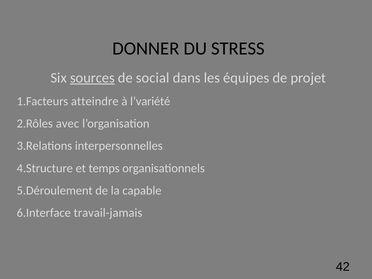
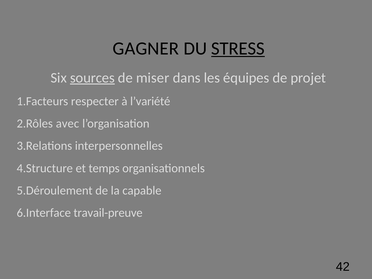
DONNER: DONNER -> GAGNER (146, 49)
STRESS underline: none -> present (238, 49)
social: social -> miser (153, 78)
atteindre: atteindre -> respecter (95, 101)
travail-jamais: travail-jamais -> travail-preuve (108, 213)
